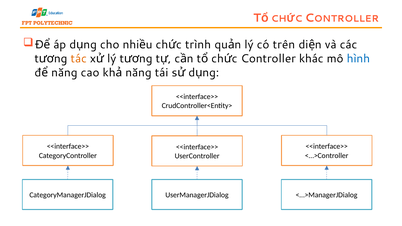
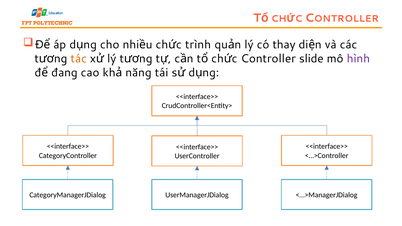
trên: trên -> thay (284, 45)
khác: khác -> slide (311, 59)
hình colour: blue -> purple (358, 59)
năng: năng -> đang (64, 73)
